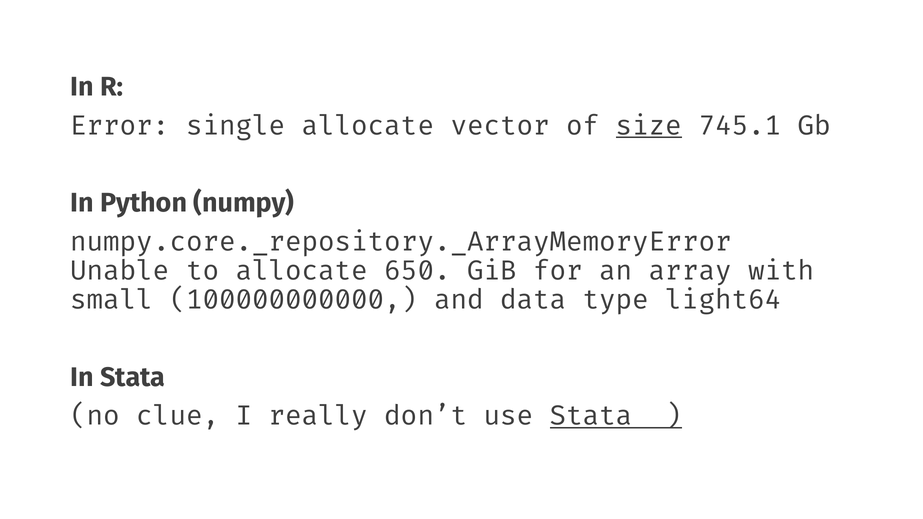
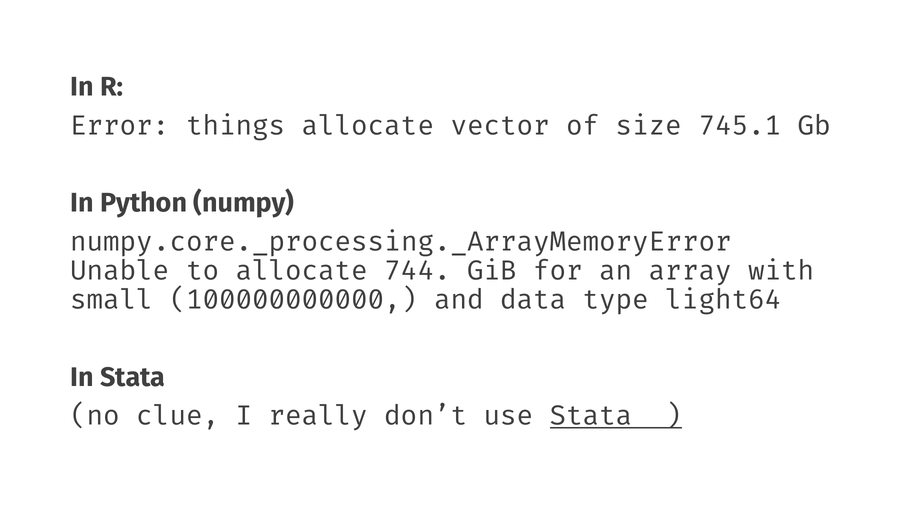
single: single -> things (236, 126)
size underline: present -> none (649, 126)
numpy.core._repository._ArrayMemoryError: numpy.core._repository._ArrayMemoryError -> numpy.core._processing._ArrayMemoryError (409, 242)
650: 650 -> 744 (418, 271)
